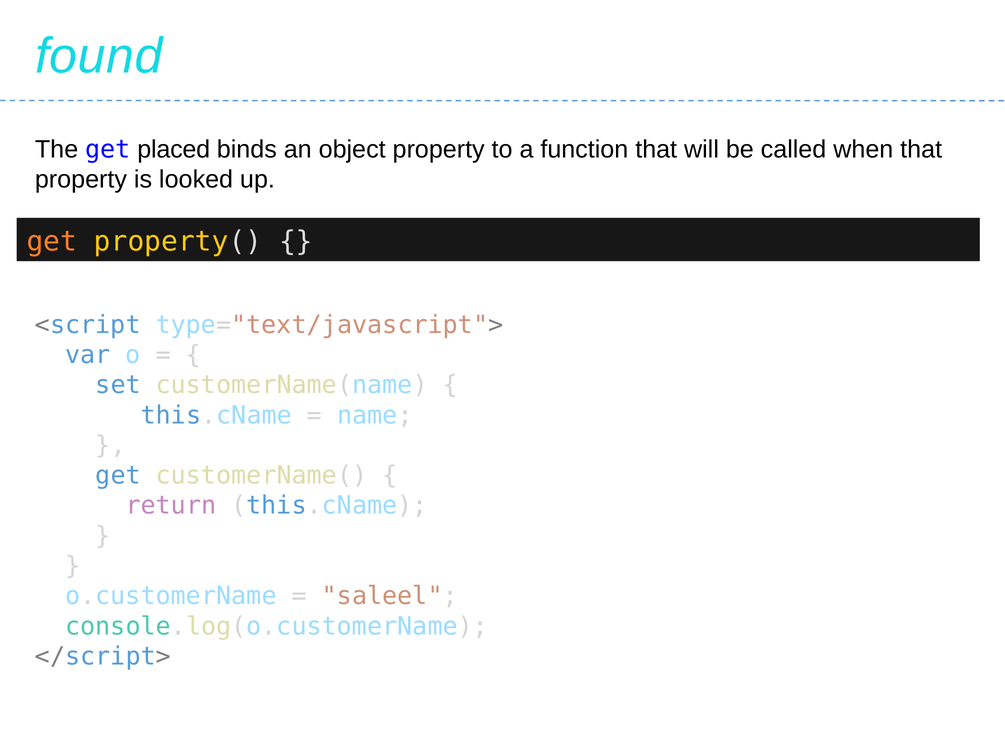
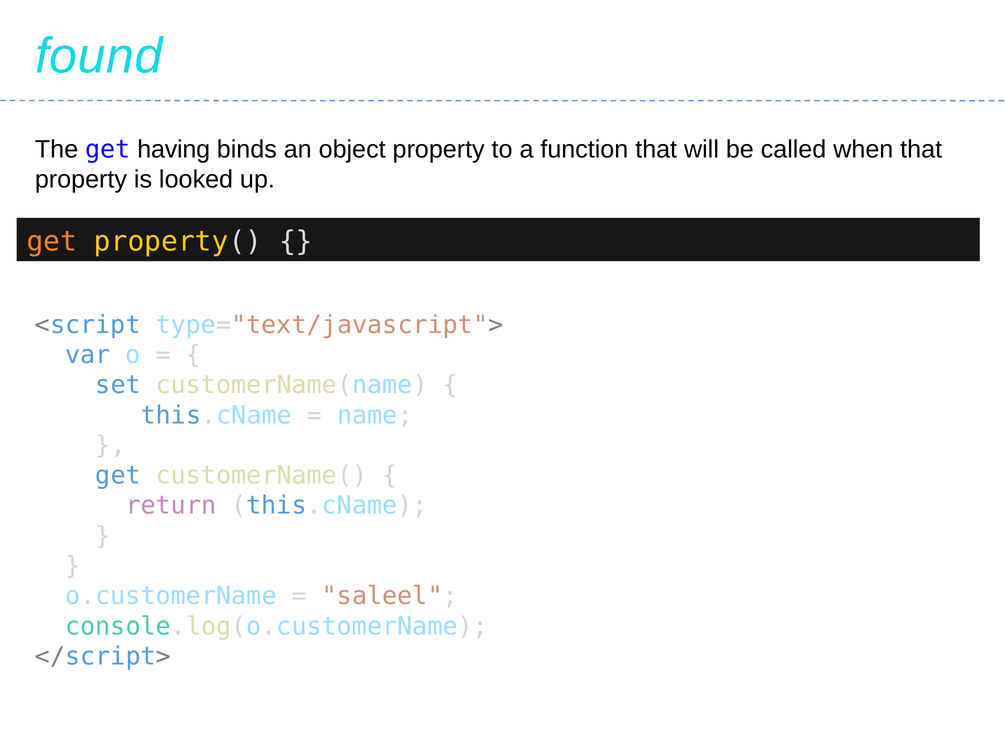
placed: placed -> having (174, 149)
